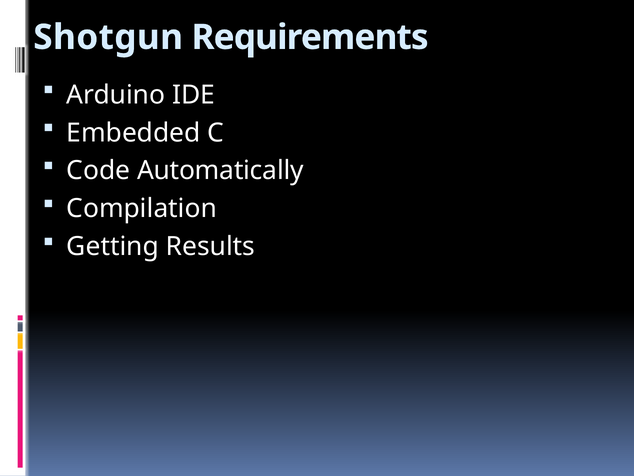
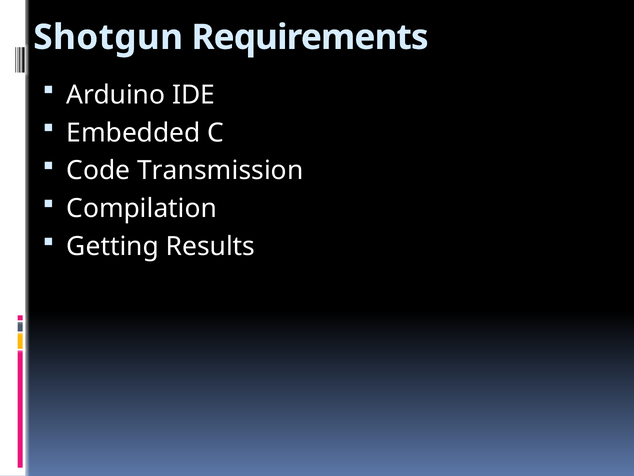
Automatically: Automatically -> Transmission (220, 171)
